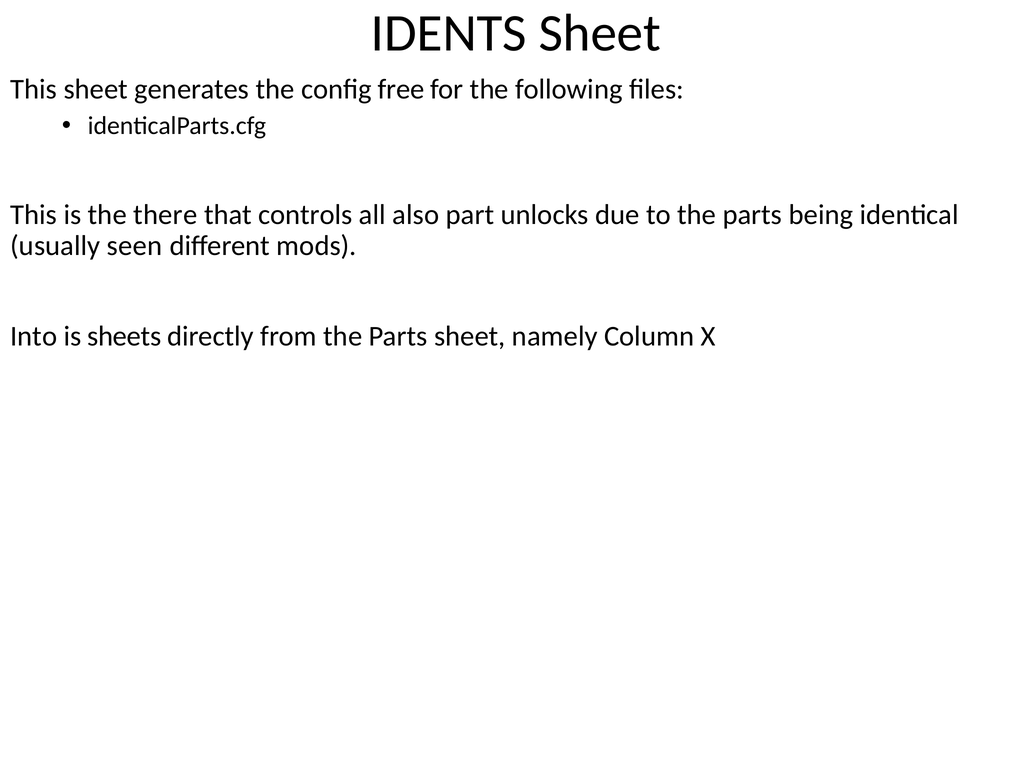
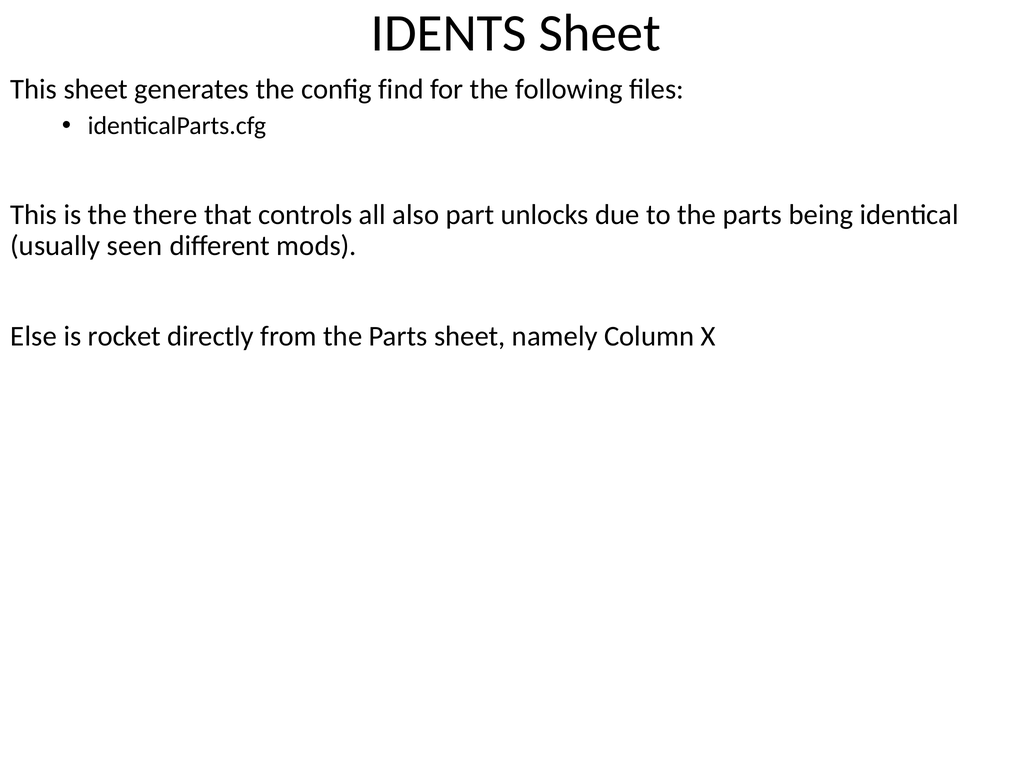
free: free -> find (401, 89)
Into: Into -> Else (34, 336)
sheets: sheets -> rocket (124, 336)
